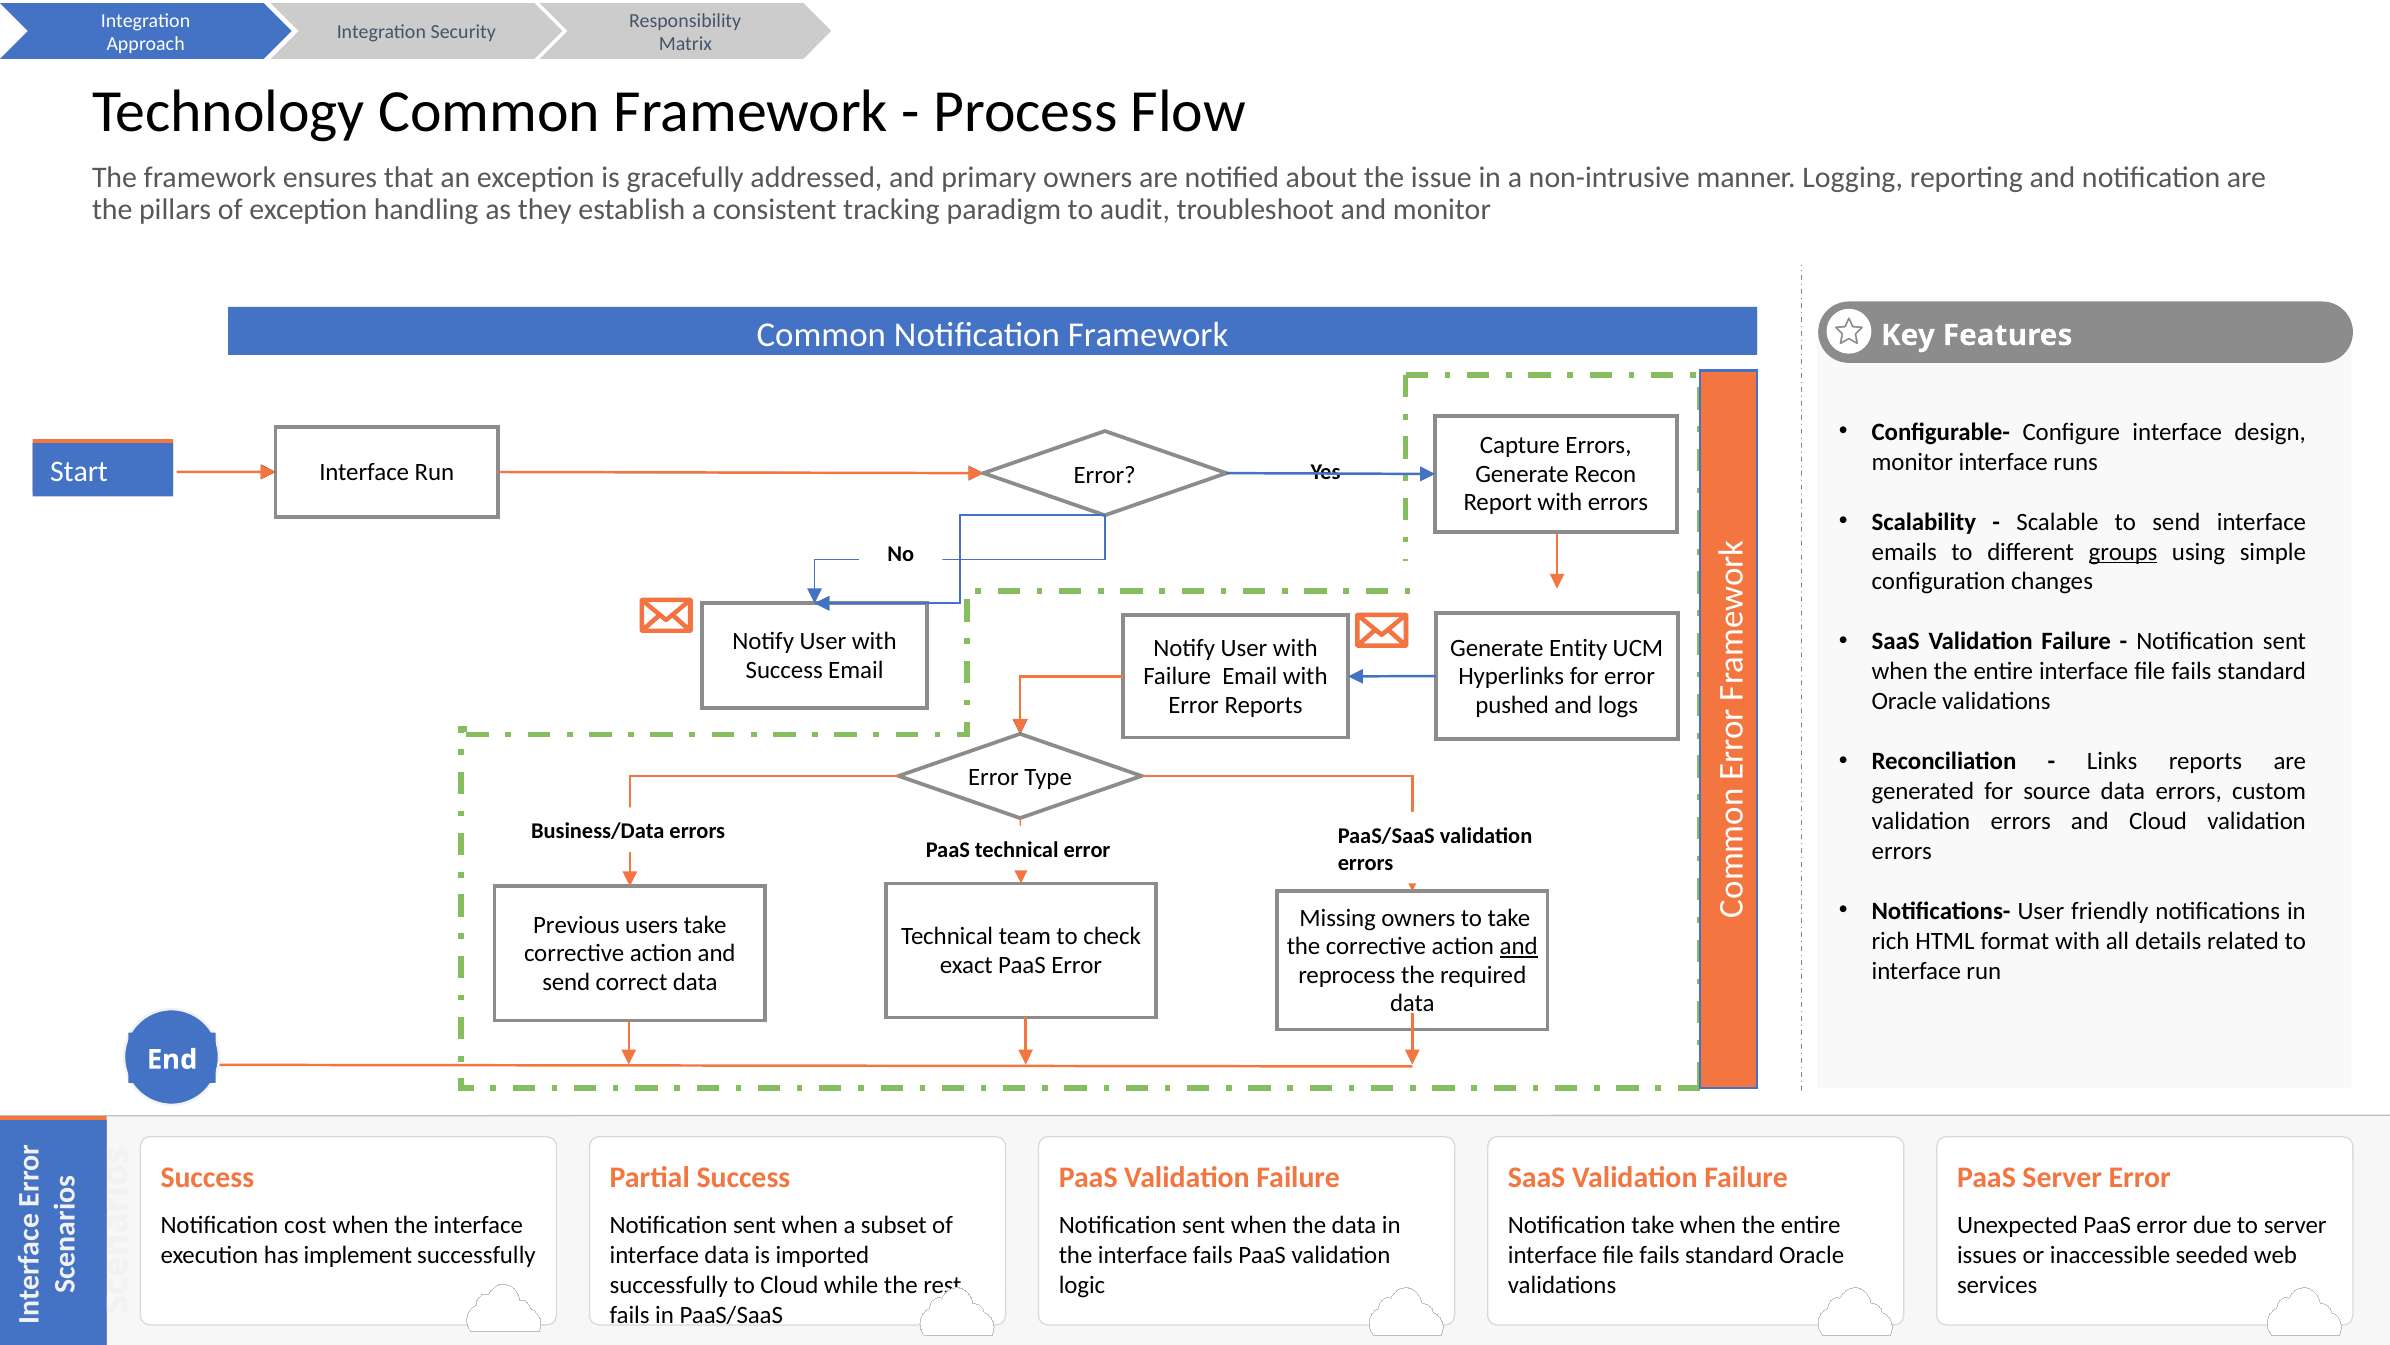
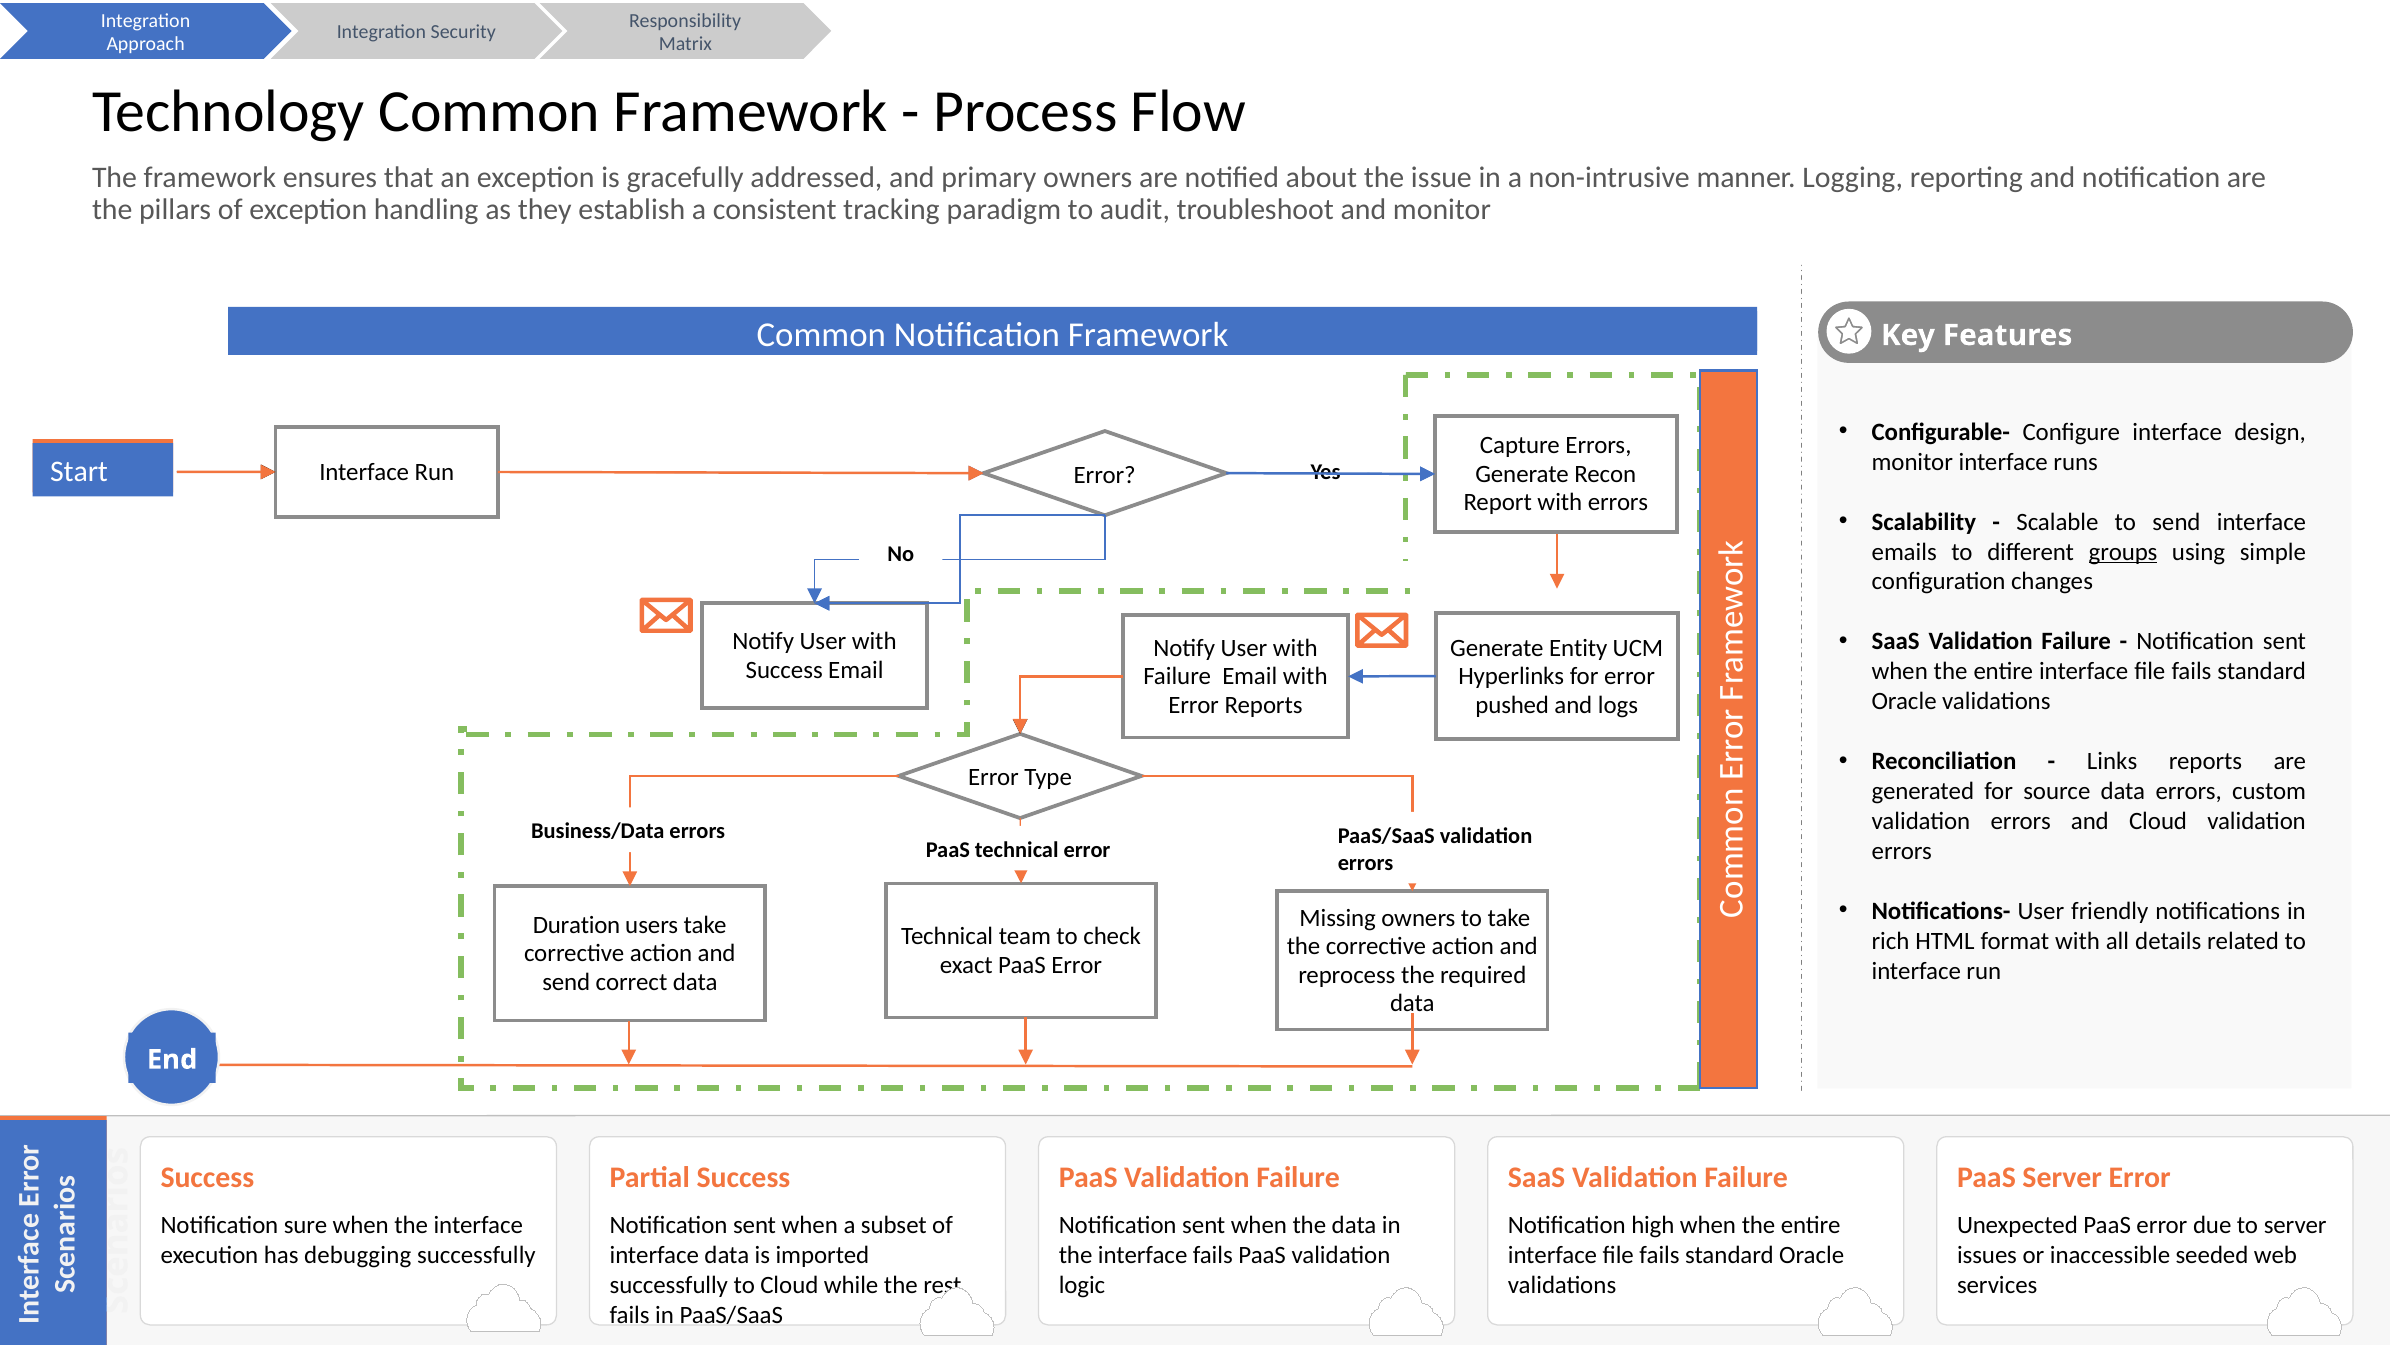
Previous: Previous -> Duration (577, 925)
and underline: present -> none (1519, 946)
cost: cost -> sure (306, 1224)
Notification take: take -> high (1653, 1224)
implement: implement -> debugging (358, 1254)
